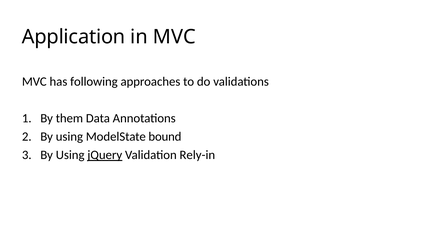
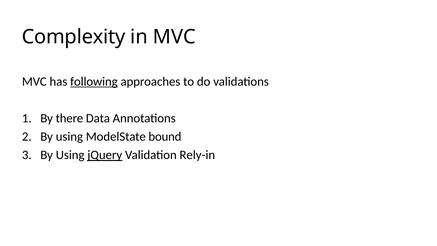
Application: Application -> Complexity (74, 37)
following underline: none -> present (94, 82)
them: them -> there (69, 118)
